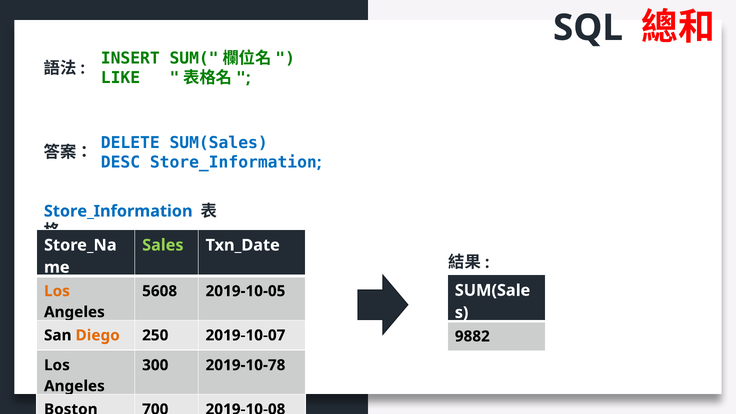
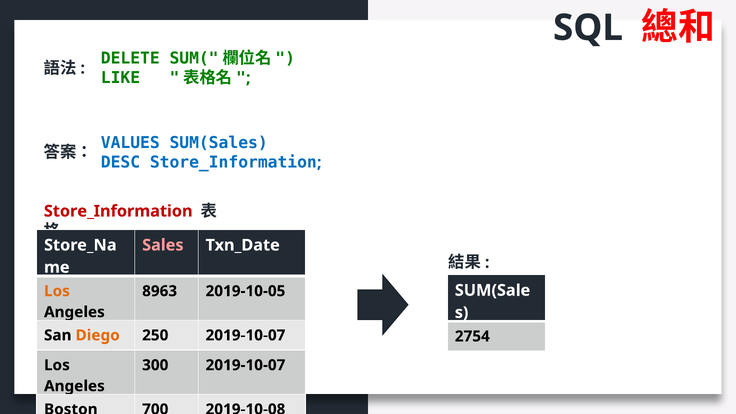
INSERT: INSERT -> DELETE (130, 58)
DELETE: DELETE -> VALUES (130, 143)
Store_Information colour: blue -> red (118, 211)
Sales colour: light green -> pink (163, 245)
5608: 5608 -> 8963 (160, 291)
9882: 9882 -> 2754 (472, 336)
300 2019-10-78: 2019-10-78 -> 2019-10-07 (245, 365)
